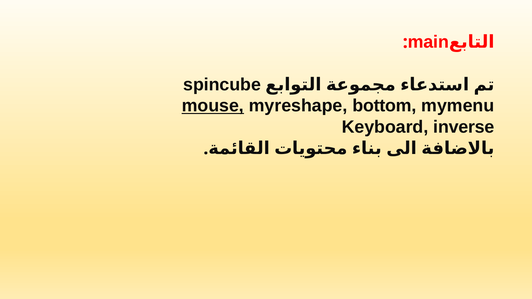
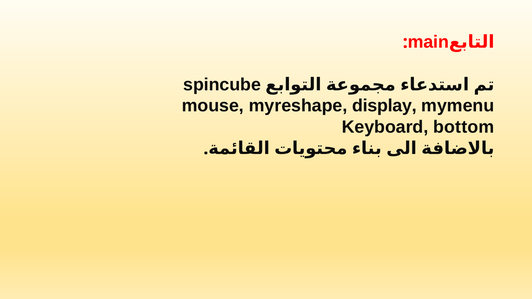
mouse underline: present -> none (213, 106)
bottom: bottom -> display (384, 106)
inverse: inverse -> bottom (464, 127)
